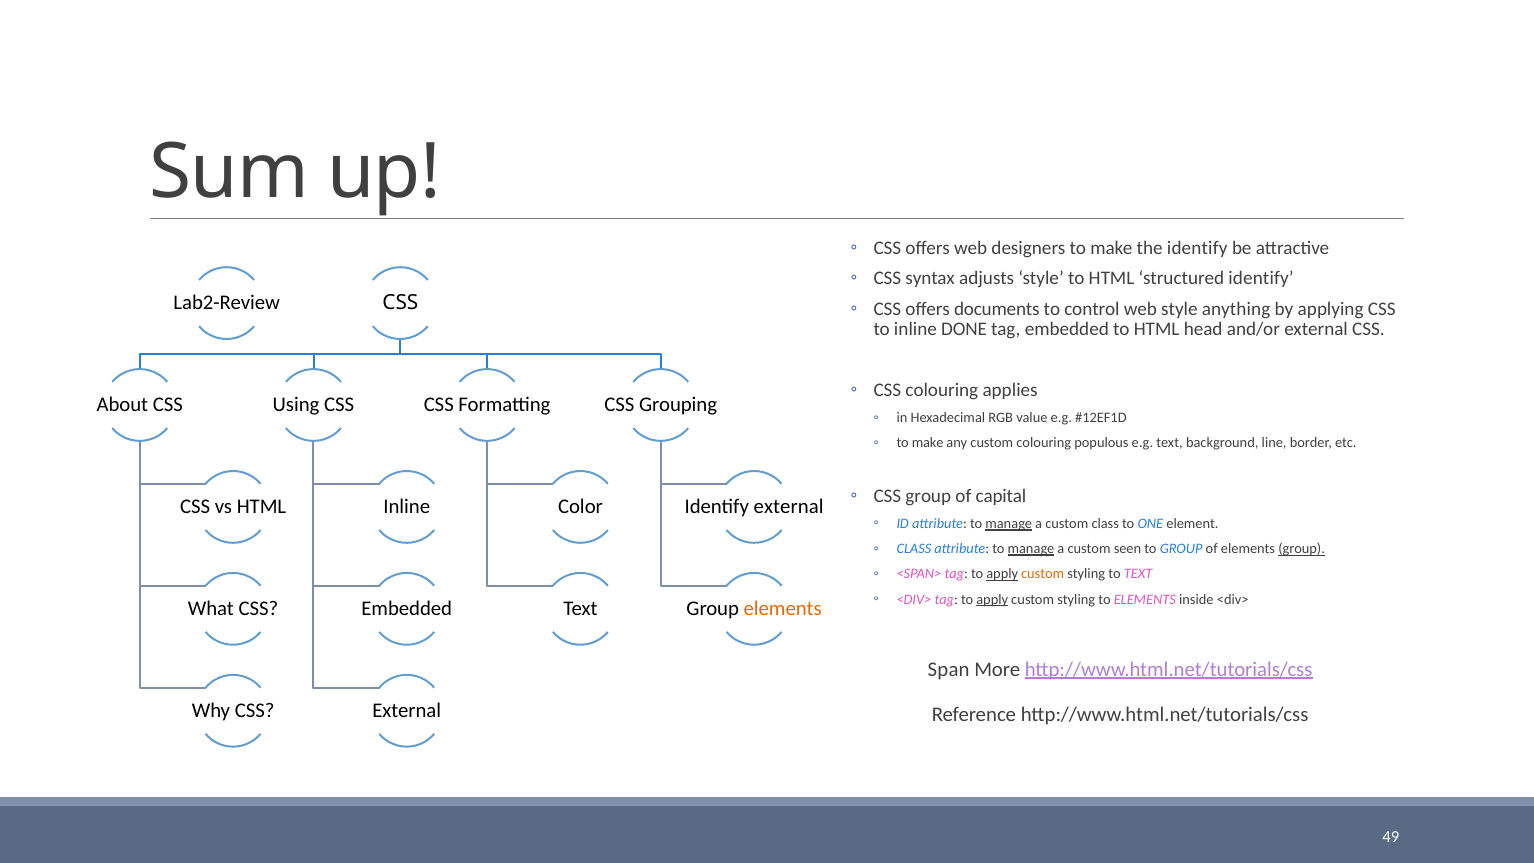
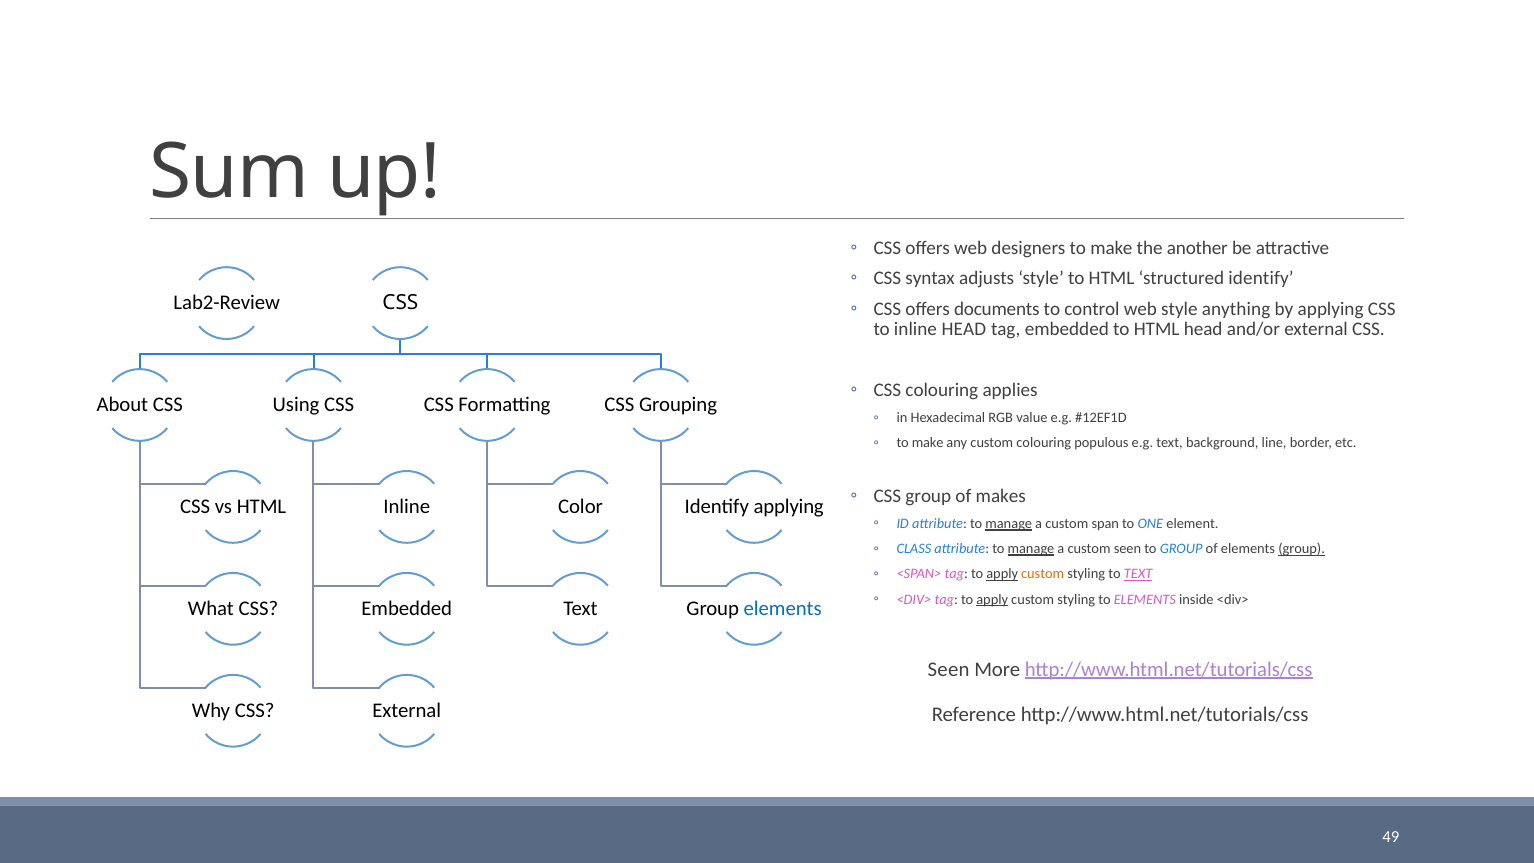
the identify: identify -> another (1197, 248)
inline DONE: DONE -> HEAD (964, 330)
capital: capital -> makes (1001, 496)
external: external -> applying (789, 507)
custom class: class -> span (1105, 524)
TEXT underline: none -> present (1138, 574)
elements colour: orange -> blue (783, 609)
Span: Span -> Seen (949, 669)
